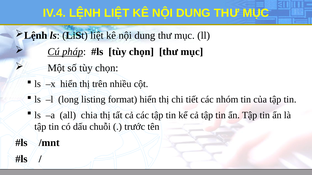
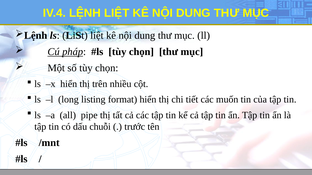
nhóm: nhóm -> muốn (227, 100)
chia: chia -> pipe (89, 115)
